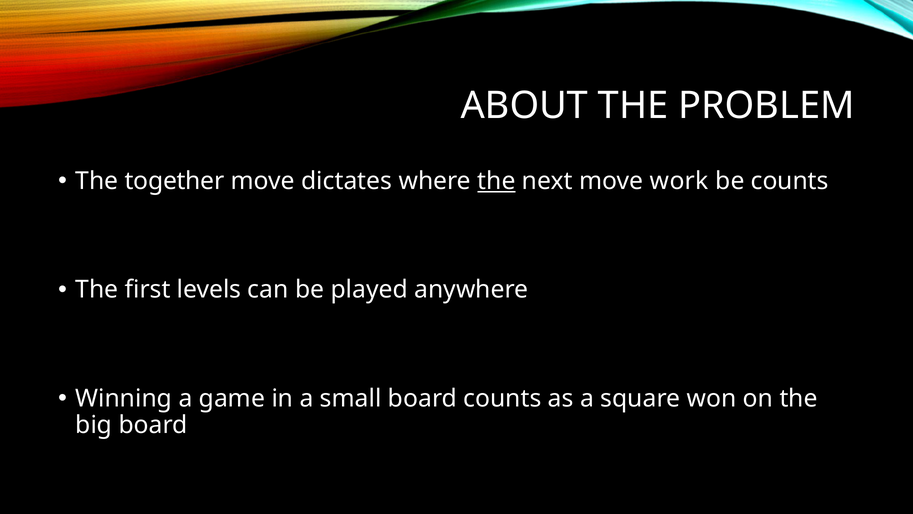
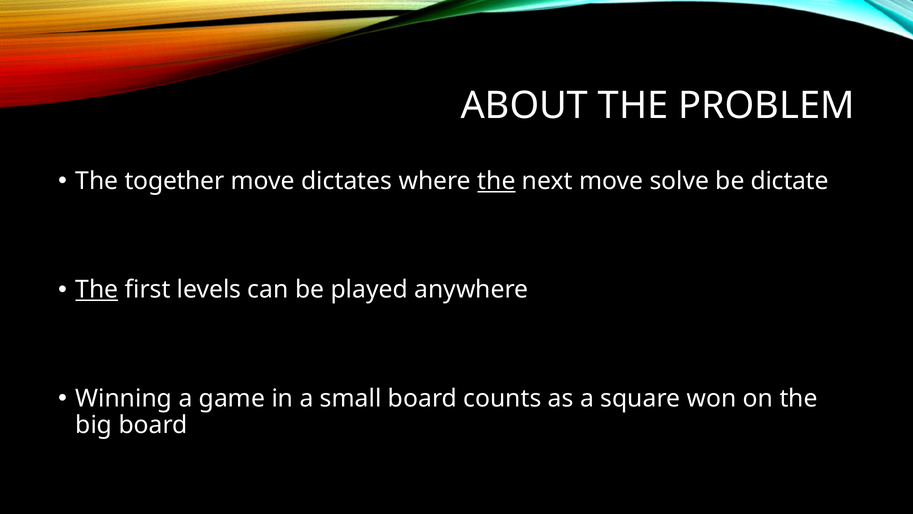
work: work -> solve (679, 181)
be counts: counts -> dictate (790, 181)
The underline: none -> present (97, 290)
